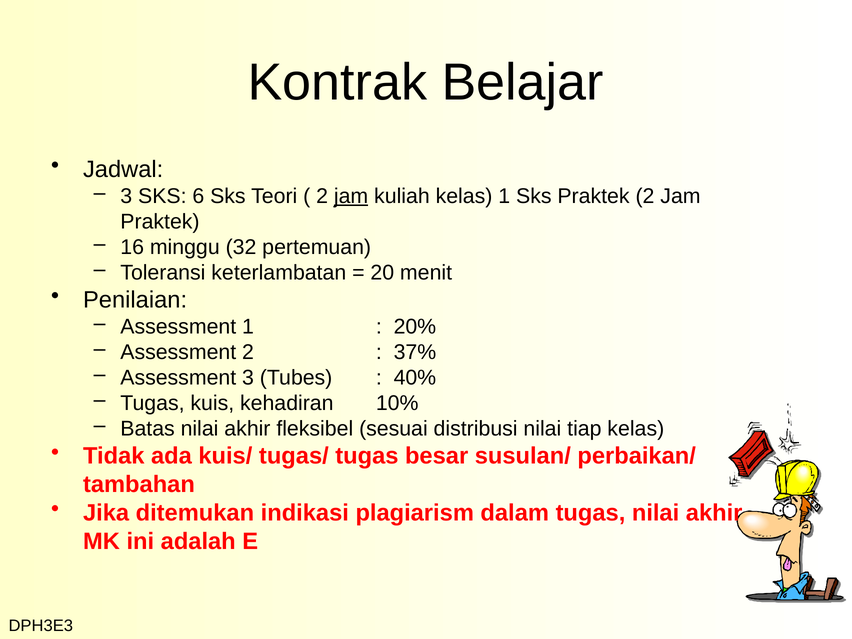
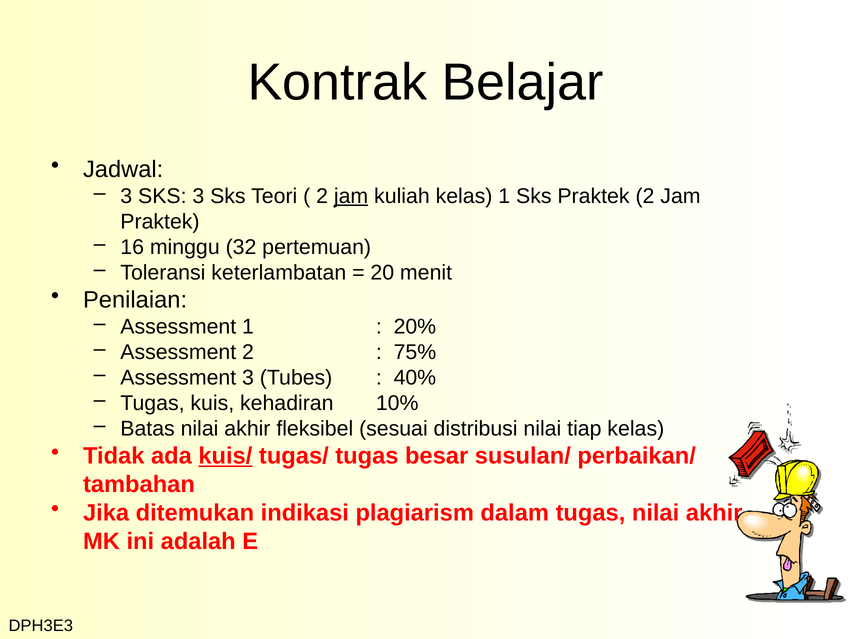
SKS 6: 6 -> 3 (198, 196)
37%: 37% -> 75% (415, 352)
kuis/ underline: none -> present (225, 456)
